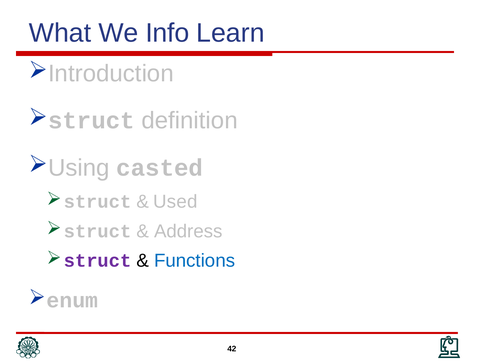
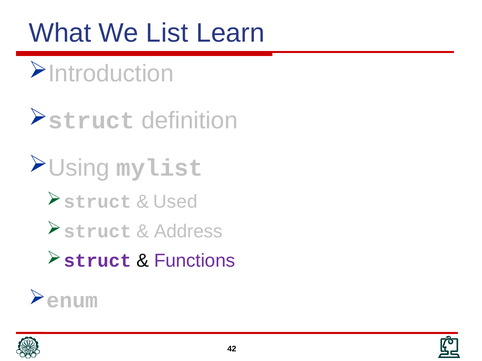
Info: Info -> List (167, 33)
casted: casted -> mylist (160, 168)
Functions colour: blue -> purple (195, 261)
